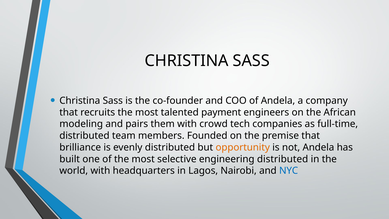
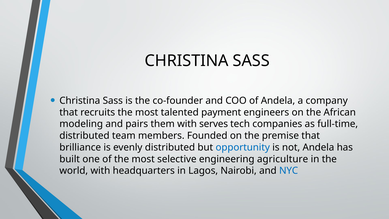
crowd: crowd -> serves (214, 124)
opportunity colour: orange -> blue (243, 147)
engineering distributed: distributed -> agriculture (283, 159)
